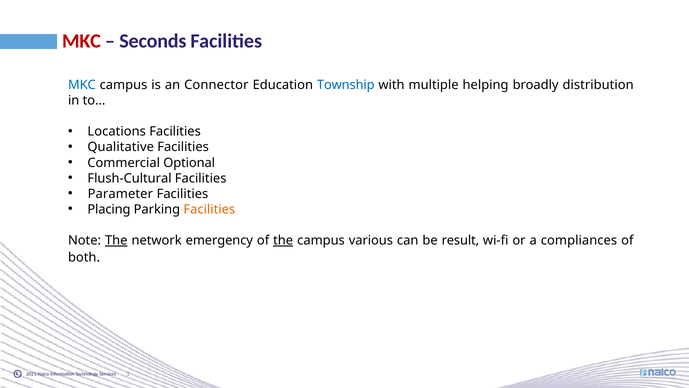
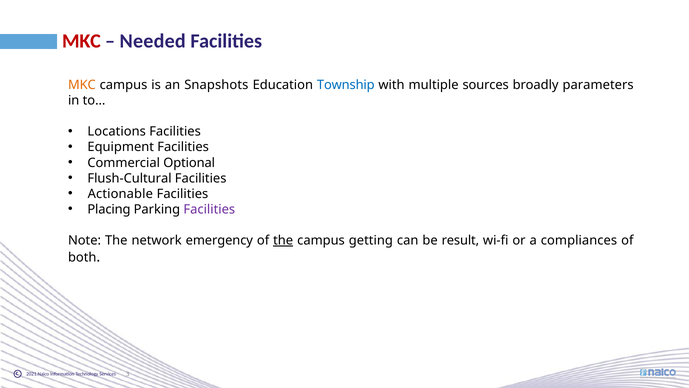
Seconds: Seconds -> Needed (153, 41)
MKC colour: blue -> orange (82, 85)
Connector: Connector -> Snapshots (216, 85)
helping: helping -> sources (486, 85)
distribution: distribution -> parameters (598, 85)
Qualitative: Qualitative -> Equipment (121, 147)
Parameter: Parameter -> Actionable (120, 194)
Facilities colour: orange -> purple (209, 209)
The underline: present -> none (116, 240)
various: various -> getting (371, 240)
